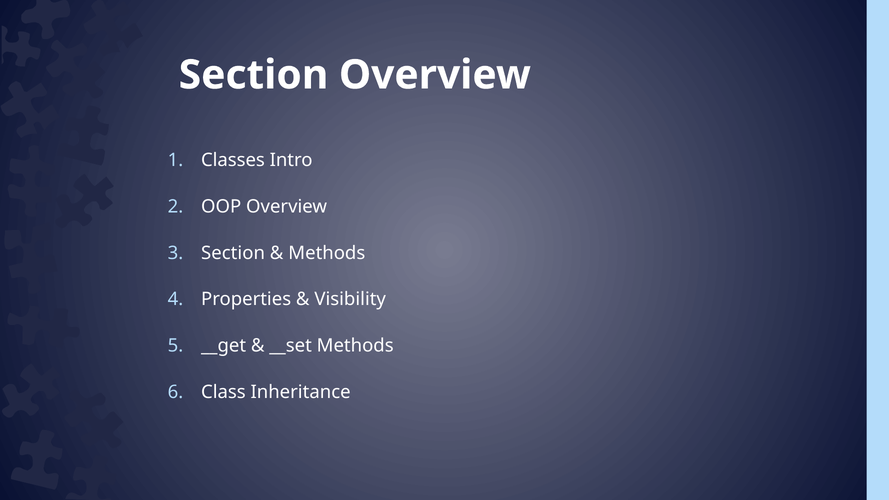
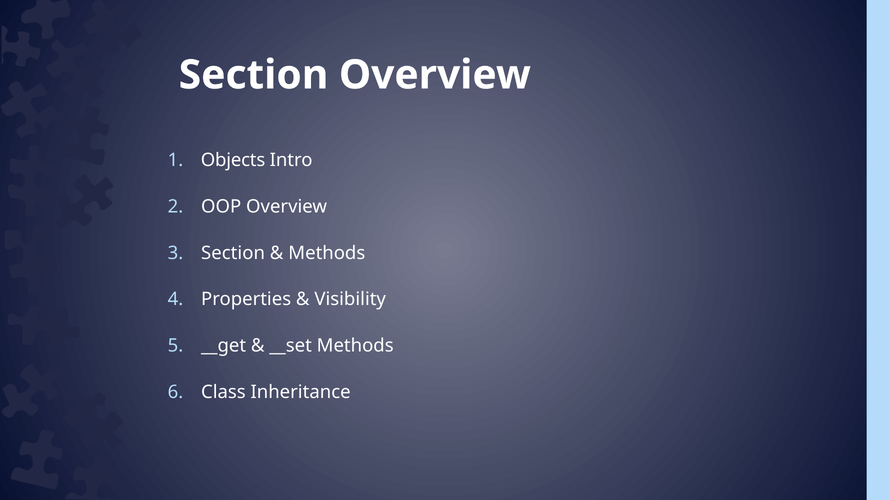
Classes: Classes -> Objects (233, 160)
